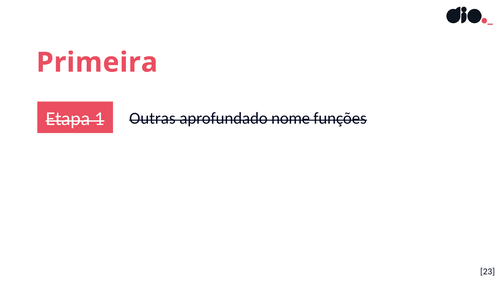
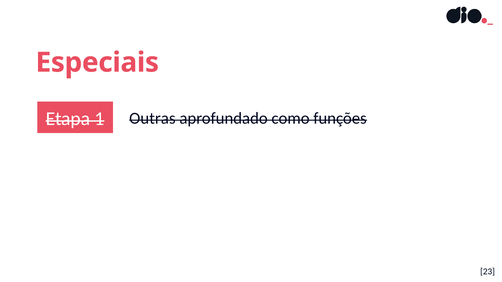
Primeira: Primeira -> Especiais (97, 63)
nome: nome -> como (291, 119)
